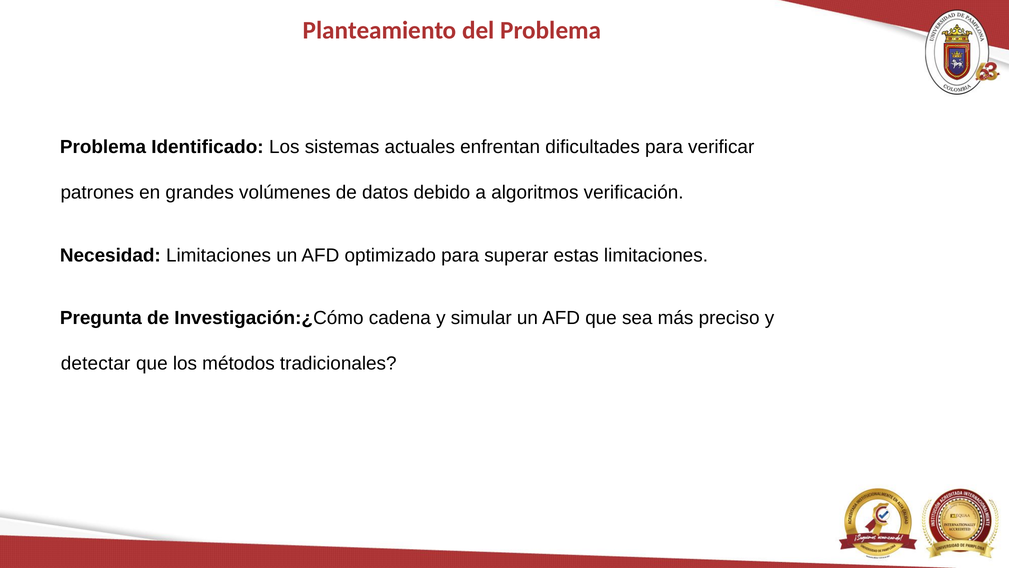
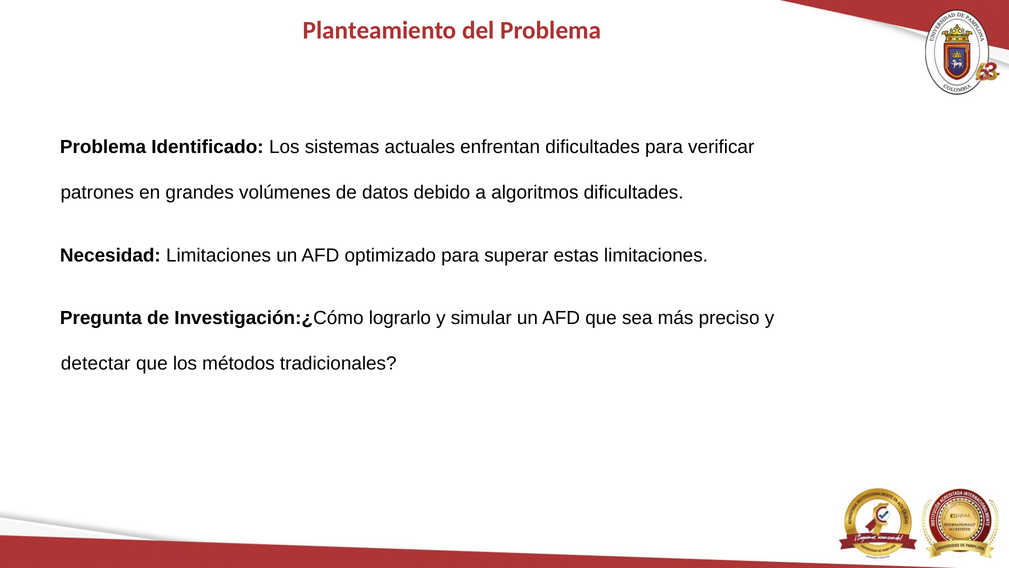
algoritmos verificación: verificación -> dificultades (634, 193)
cadena: cadena -> lograrlo (400, 318)
